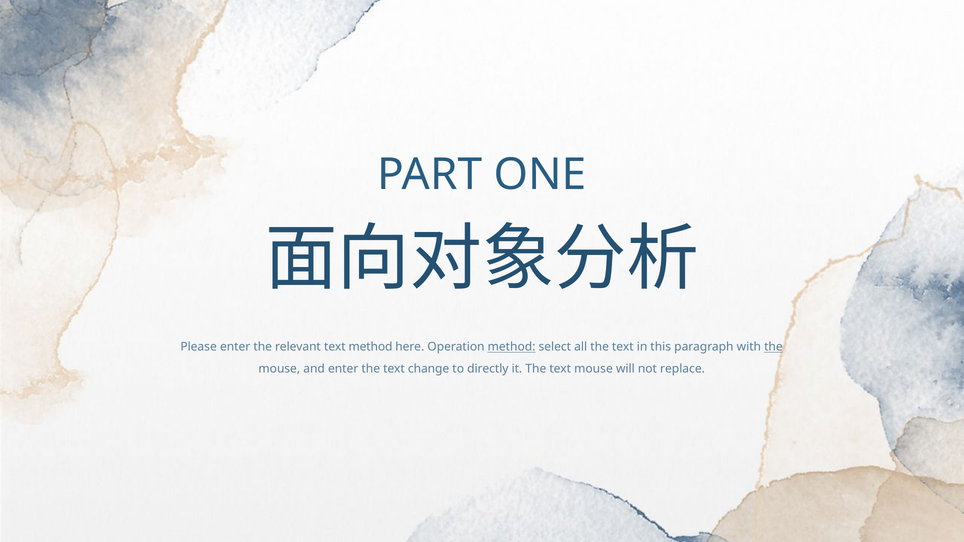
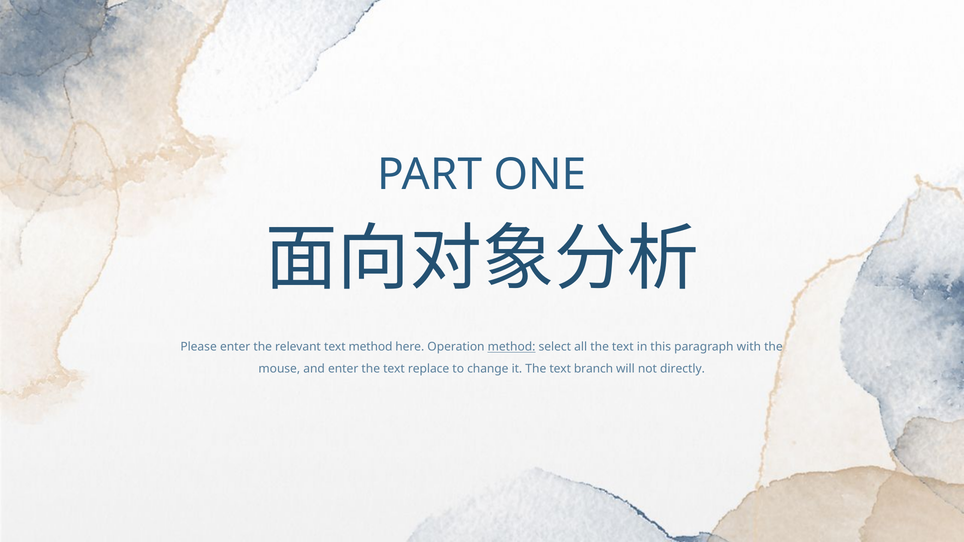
the underline: present -> none (773, 347)
change: change -> replace (429, 369)
directly: directly -> change (488, 369)
text mouse: mouse -> branch (594, 369)
replace: replace -> directly (683, 369)
